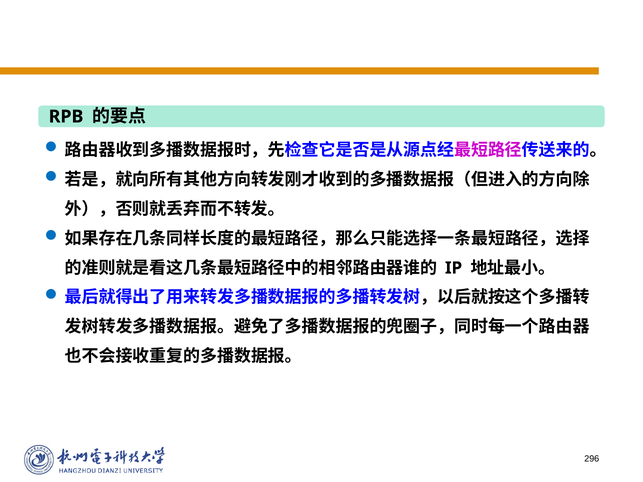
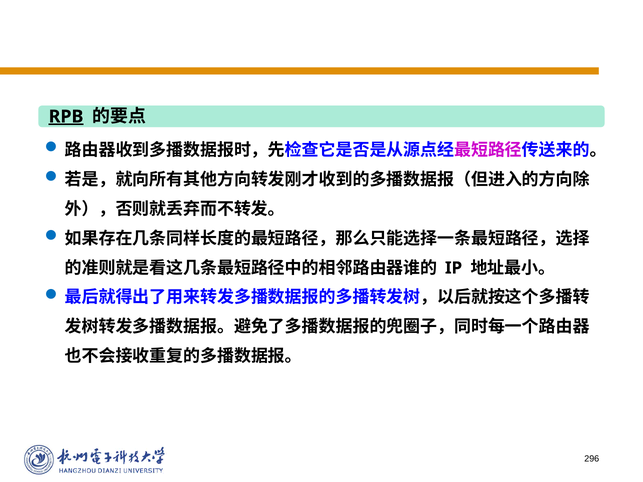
RPB underline: none -> present (66, 117)
